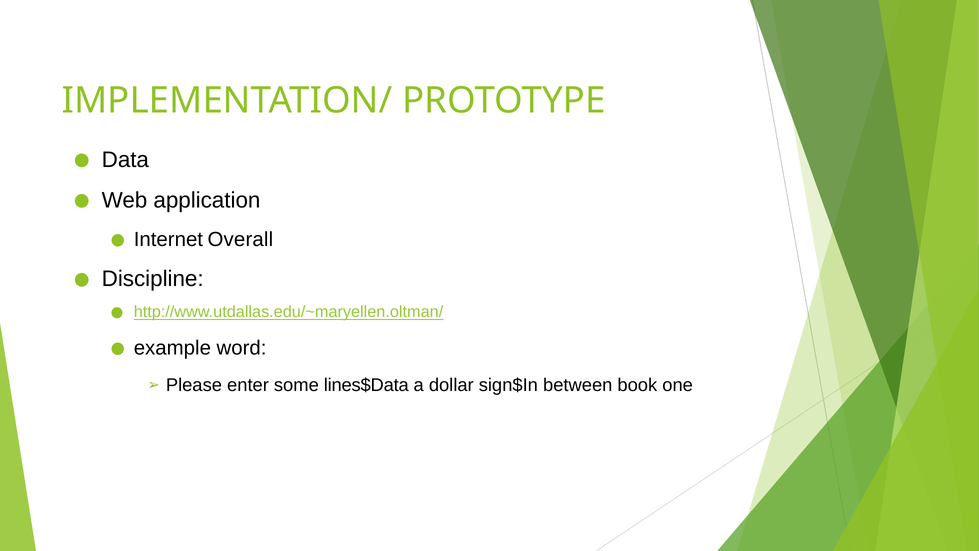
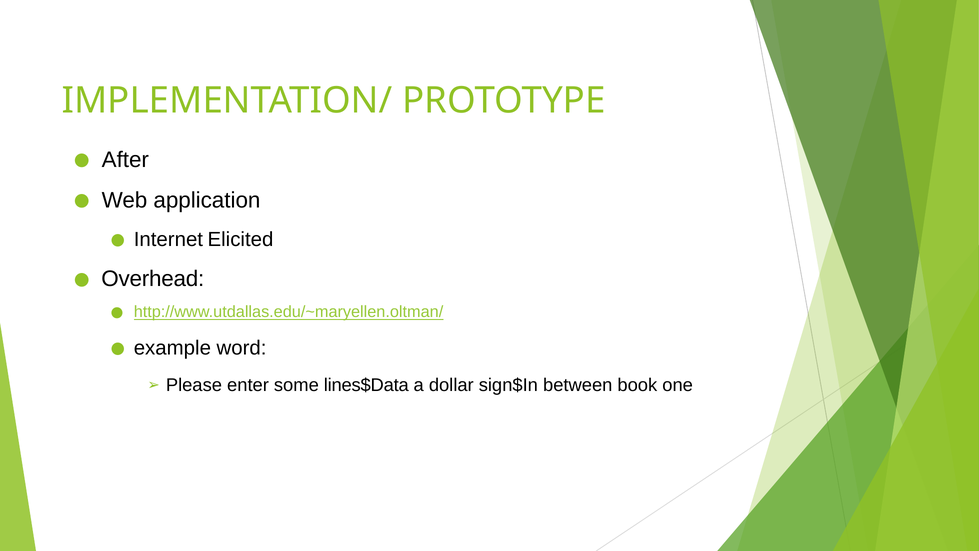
Data: Data -> After (125, 160)
Overall: Overall -> Elicited (240, 240)
Discipline: Discipline -> Overhead (153, 279)
